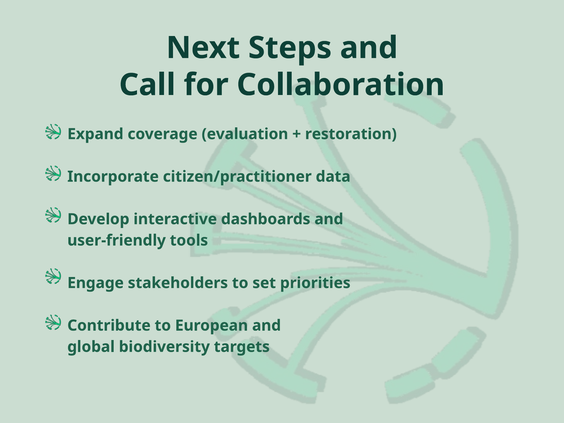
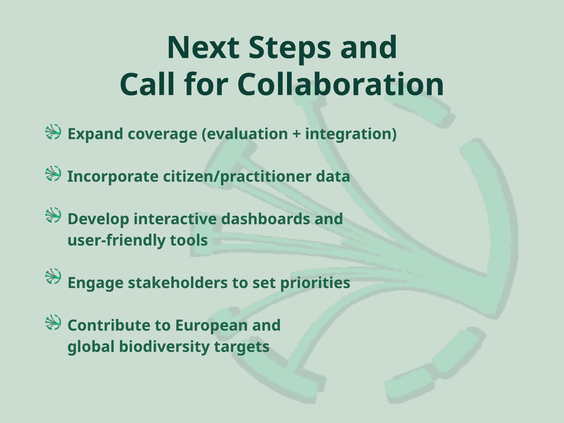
restoration: restoration -> integration (351, 134)
